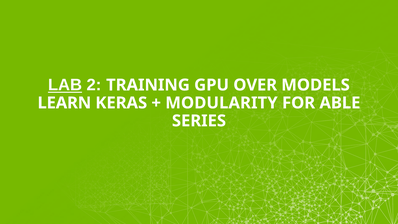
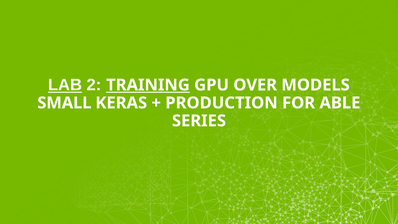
TRAINING underline: none -> present (148, 85)
LEARN: LEARN -> SMALL (64, 103)
MODULARITY: MODULARITY -> PRODUCTION (221, 103)
